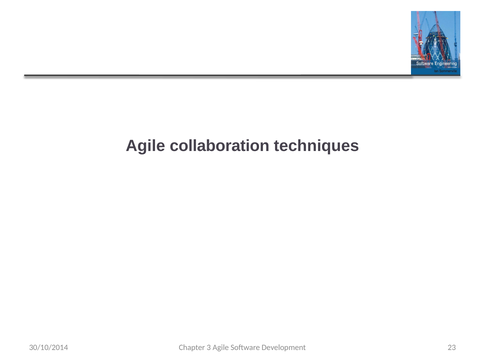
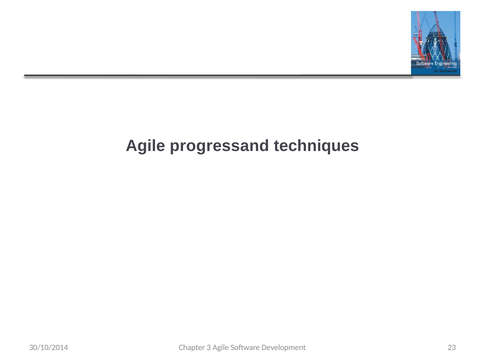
collaboration: collaboration -> progressand (219, 146)
